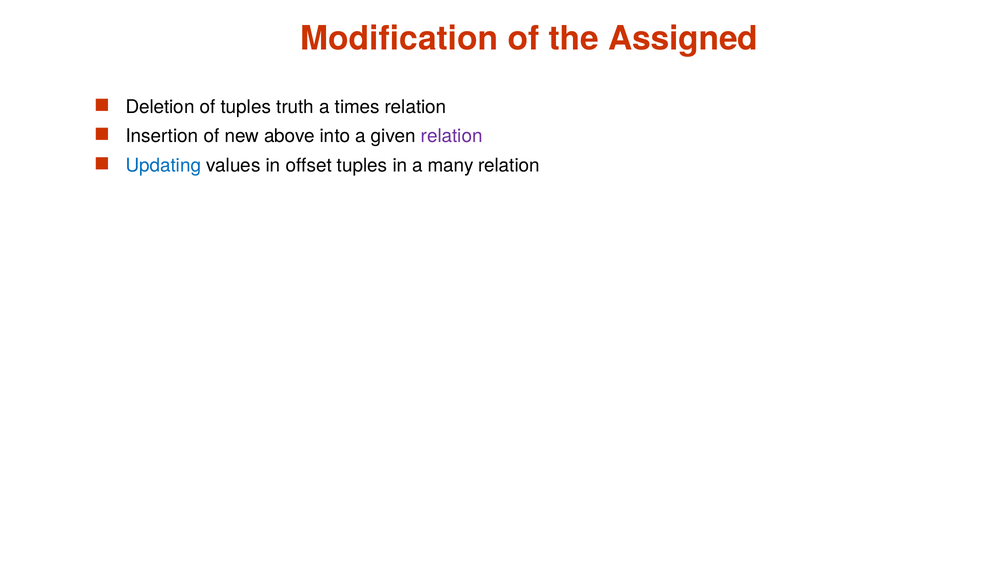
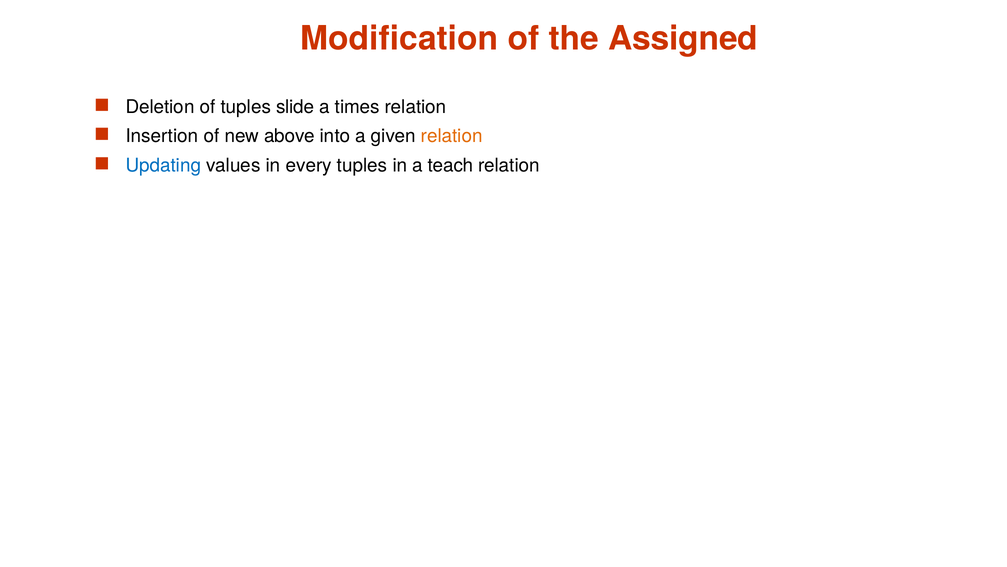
truth: truth -> slide (295, 107)
relation colour: purple -> orange (452, 136)
offset: offset -> every (309, 165)
many: many -> teach (451, 165)
